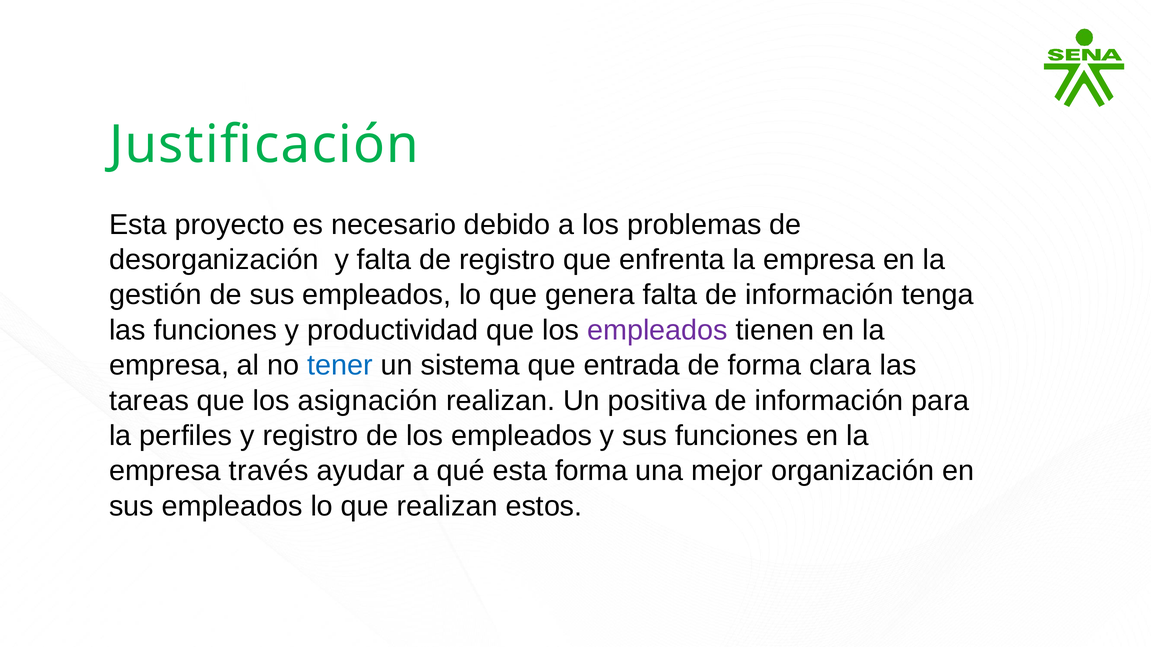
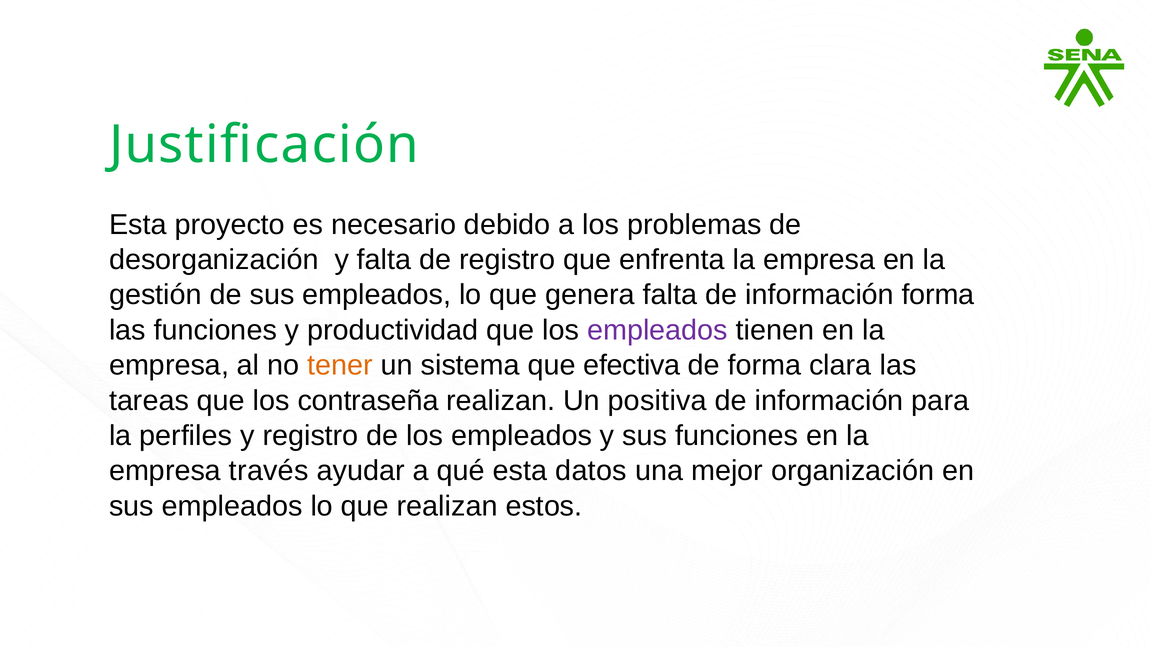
información tenga: tenga -> forma (938, 295)
tener colour: blue -> orange (340, 366)
entrada: entrada -> efectiva (632, 366)
asignación: asignación -> contraseña (368, 401)
esta forma: forma -> datos (591, 471)
